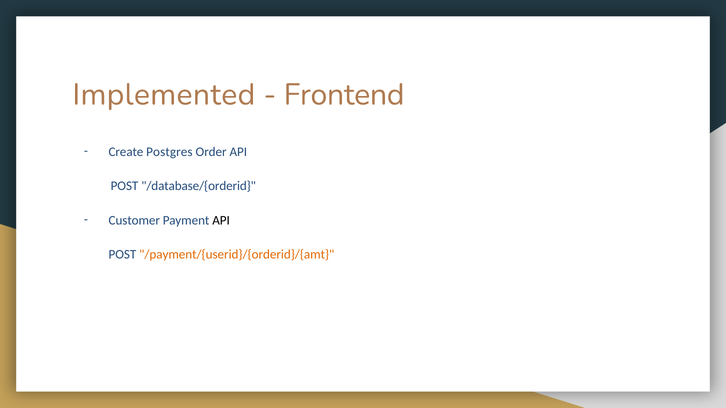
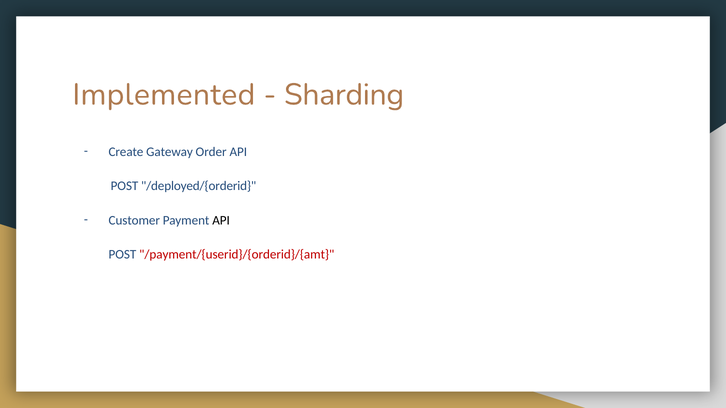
Frontend: Frontend -> Sharding (344, 95)
Postgres: Postgres -> Gateway (170, 152)
/database/{orderid: /database/{orderid -> /deployed/{orderid (199, 186)
/payment/{userid}/{orderid}/{amt colour: orange -> red (237, 255)
